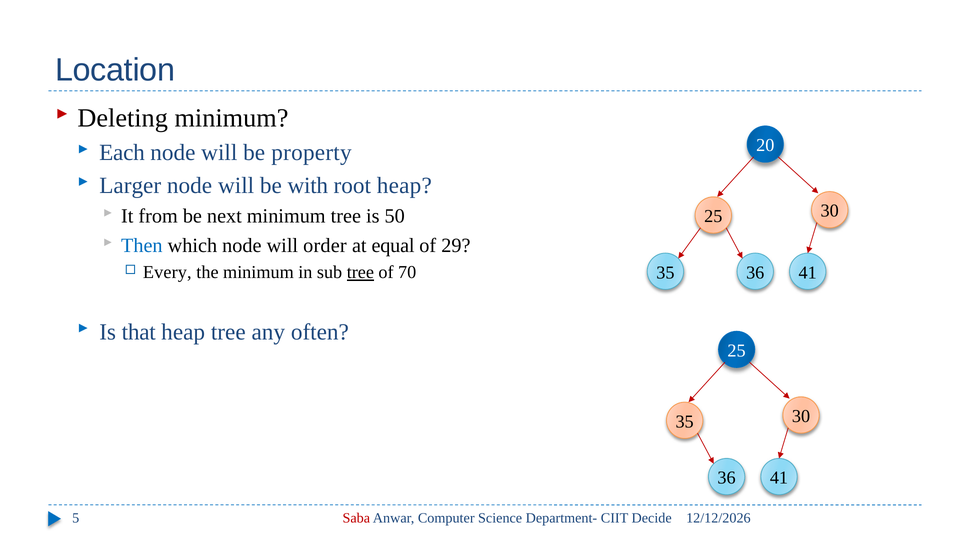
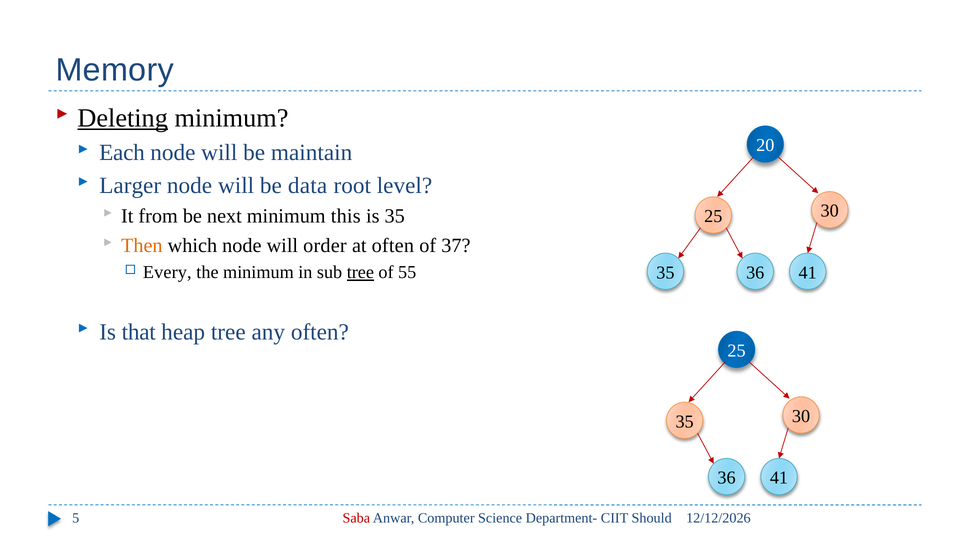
Location: Location -> Memory (115, 70)
Deleting underline: none -> present (123, 118)
property: property -> maintain (312, 153)
with: with -> data (308, 186)
root heap: heap -> level (404, 186)
minimum tree: tree -> this (346, 217)
is 50: 50 -> 35 (395, 217)
Then colour: blue -> orange (142, 246)
at equal: equal -> often (393, 246)
29: 29 -> 37 (456, 246)
70: 70 -> 55 (407, 273)
Decide: Decide -> Should (652, 519)
